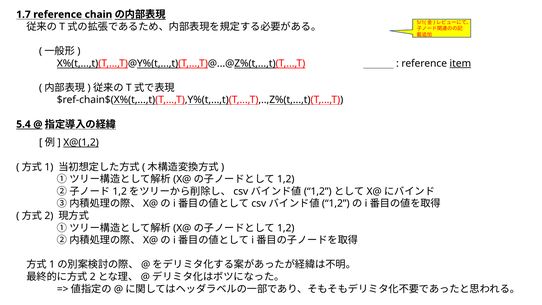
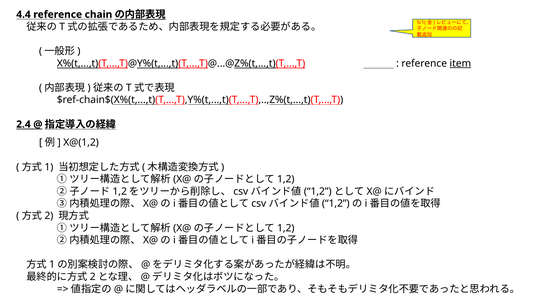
1.7: 1.7 -> 4.4 (23, 15)
5.4: 5.4 -> 2.4 (23, 124)
X@(1,2 underline: present -> none (81, 143)
